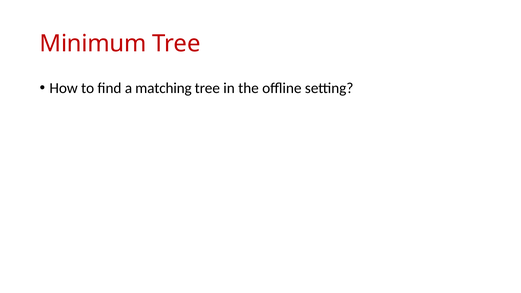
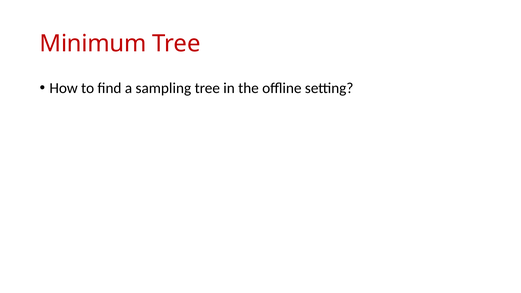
matching: matching -> sampling (163, 88)
